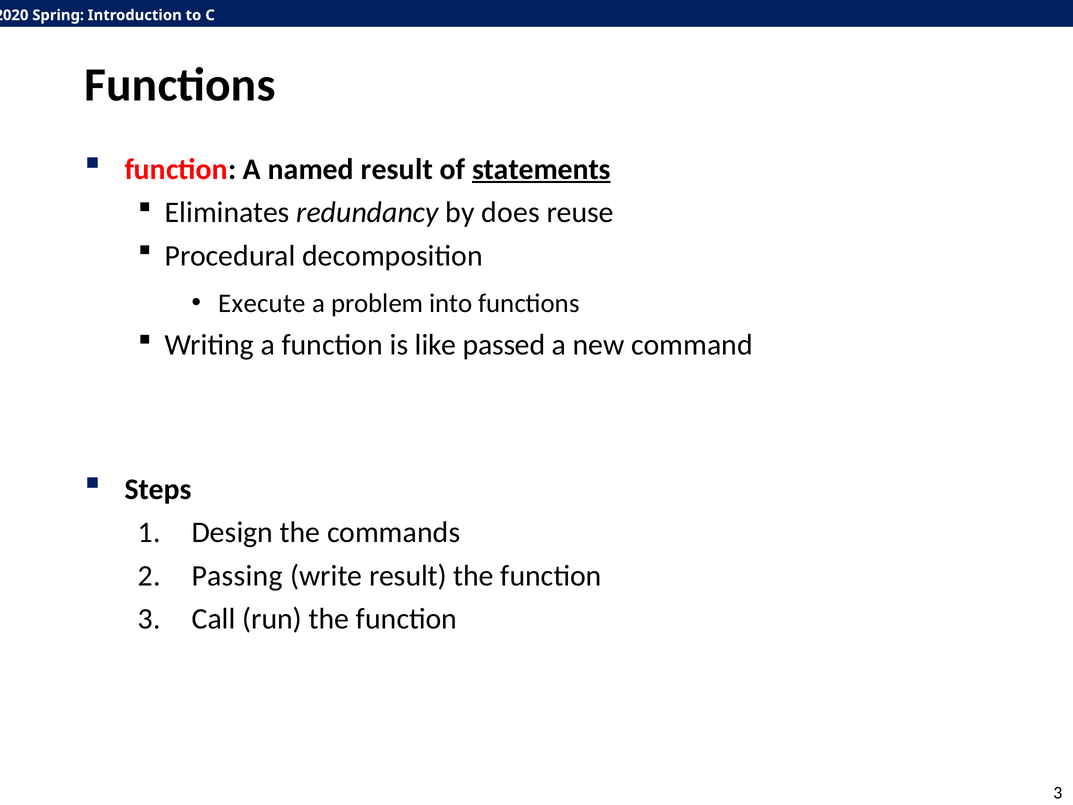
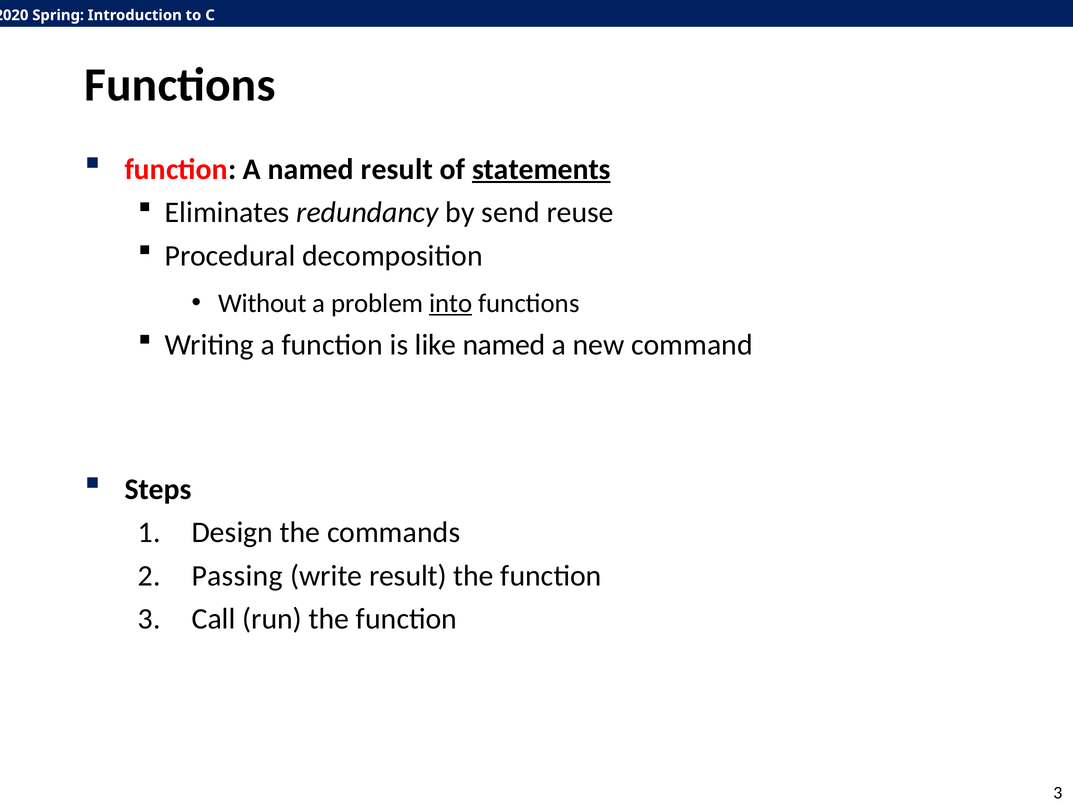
does: does -> send (511, 212)
Execute: Execute -> Without (262, 303)
into underline: none -> present (451, 303)
like passed: passed -> named (504, 345)
